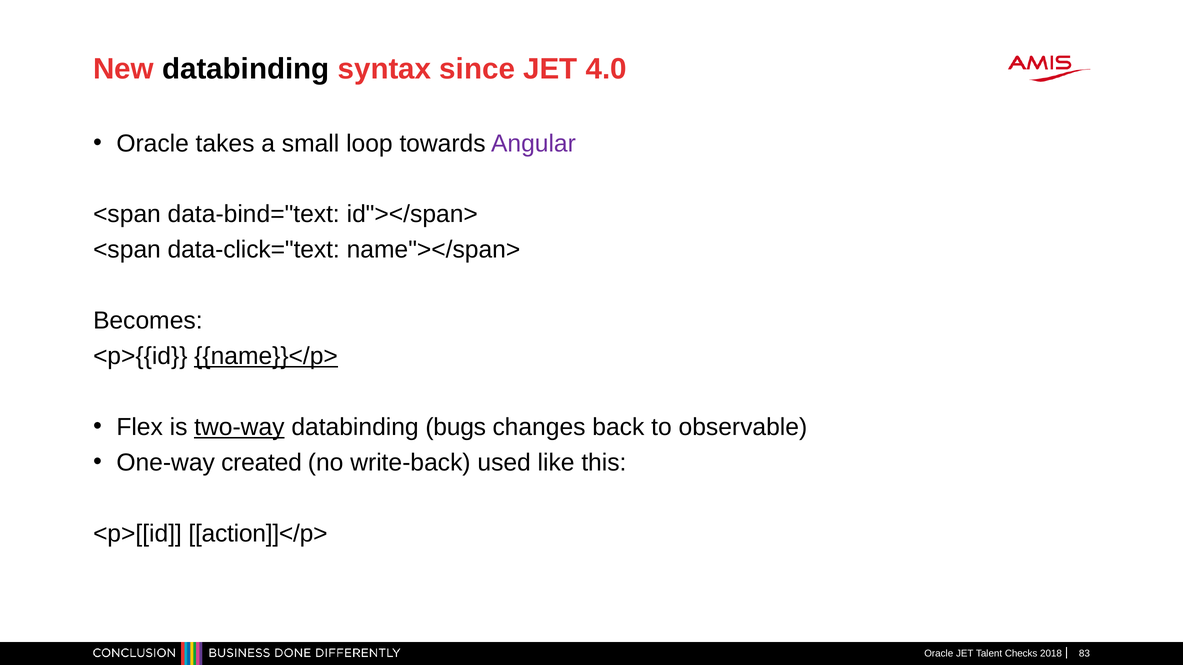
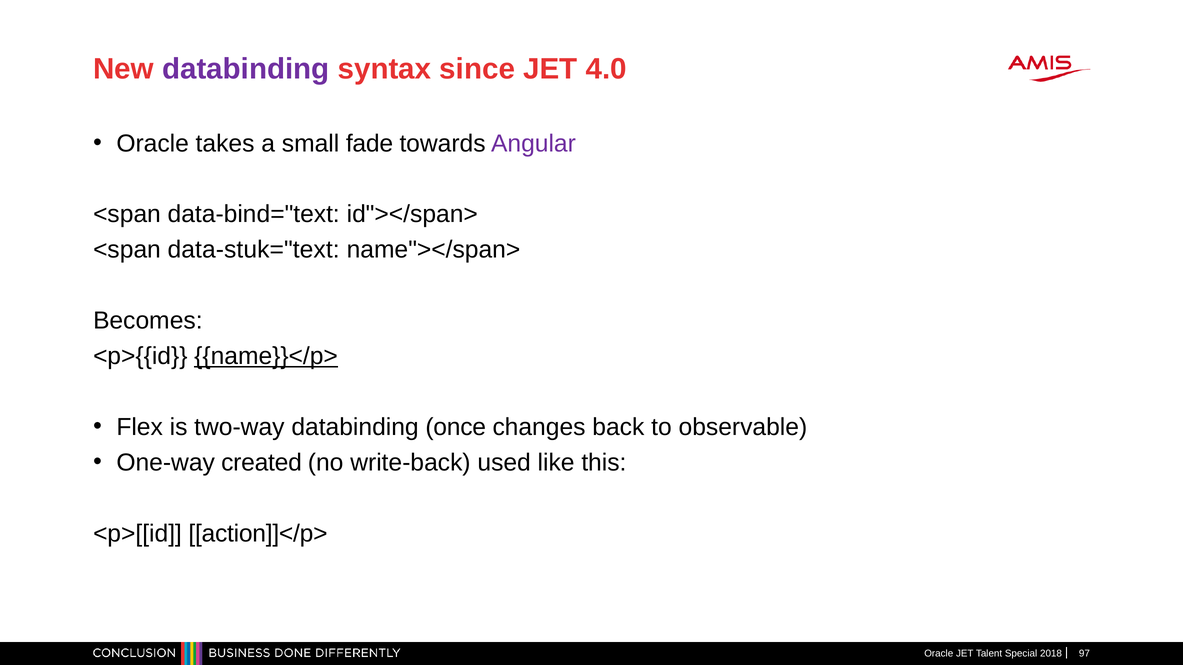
databinding colour: black -> purple (246, 69)
loop: loop -> fade (369, 144)
data-click="text: data-click="text -> data-stuk="text (254, 250)
two-way underline: present -> none (239, 427)
bugs: bugs -> once (456, 427)
Checks: Checks -> Special (1021, 654)
83: 83 -> 97 (1084, 654)
